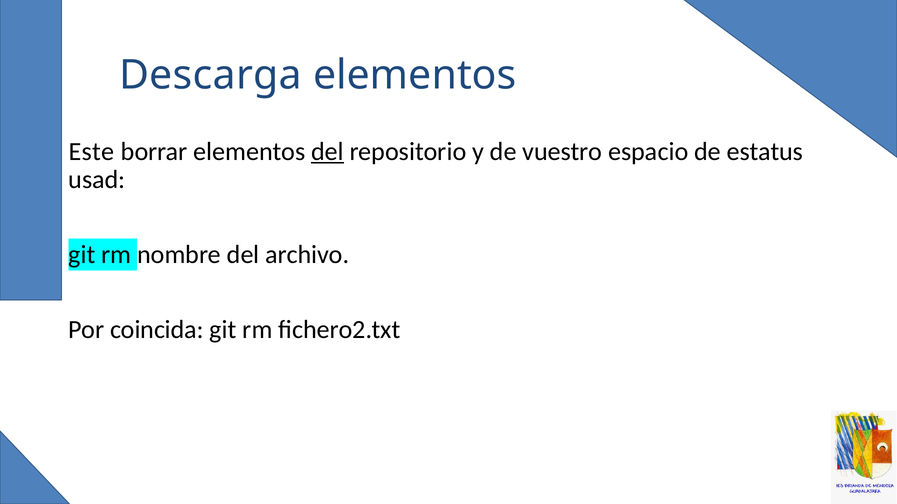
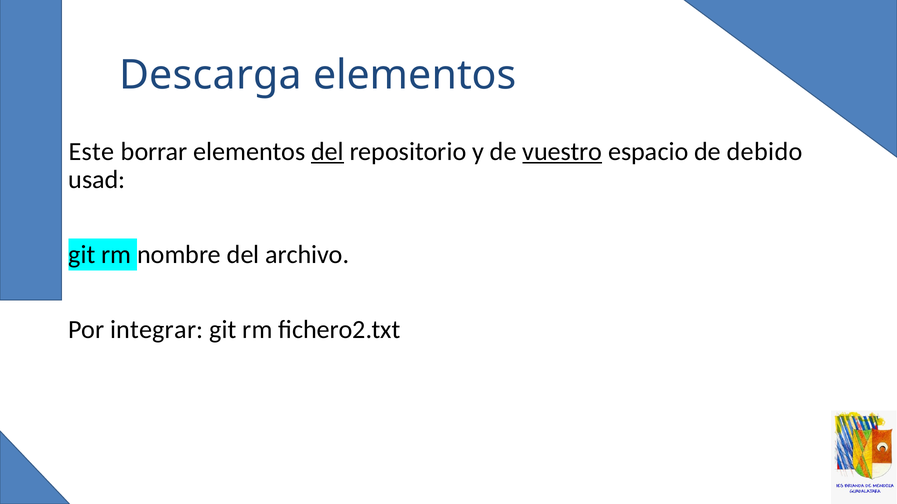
vuestro underline: none -> present (562, 152)
estatus: estatus -> debido (765, 152)
coincida: coincida -> integrar (157, 330)
